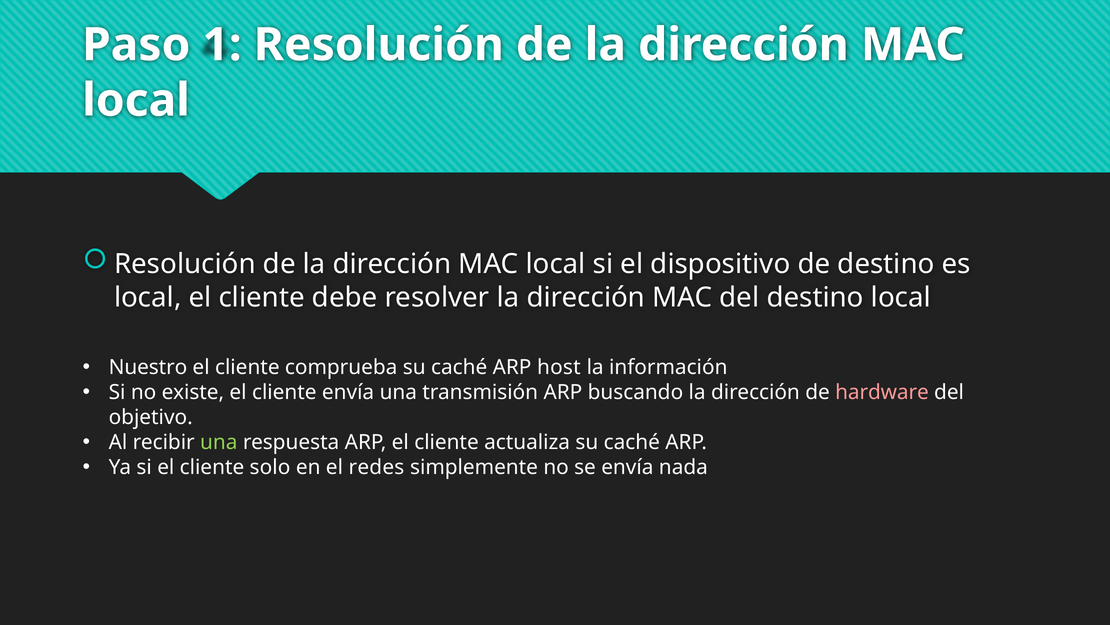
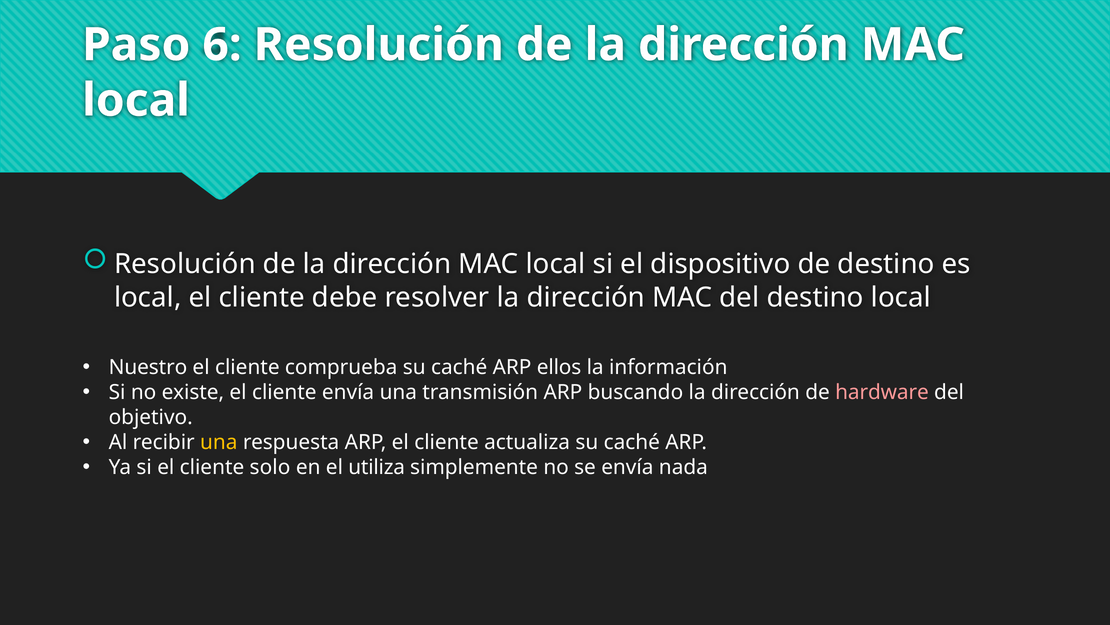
1: 1 -> 6 (222, 45)
host: host -> ellos (559, 367)
una colour: light green -> yellow (219, 442)
redes: redes -> utiliza (377, 467)
